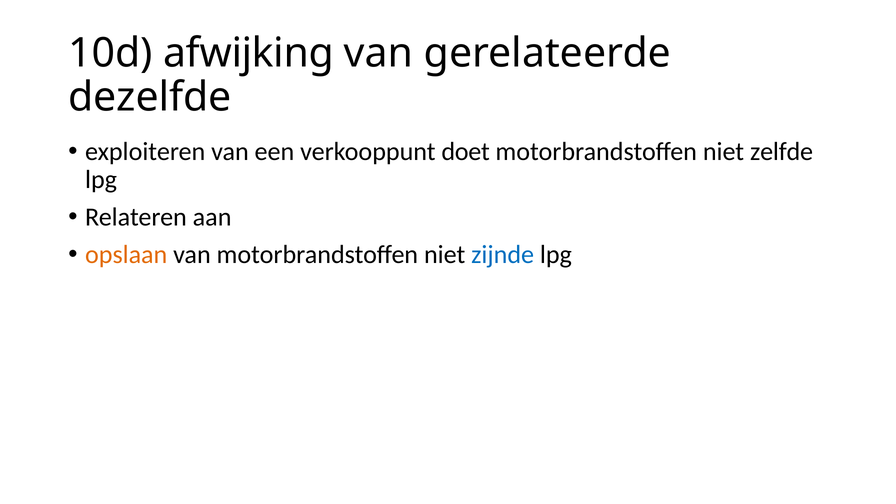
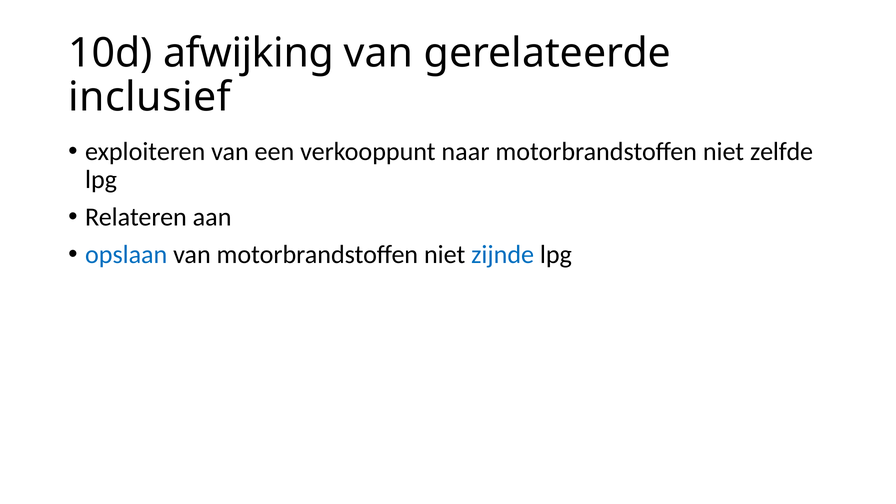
dezelfde: dezelfde -> inclusief (150, 97)
doet: doet -> naar (465, 151)
opslaan colour: orange -> blue (126, 255)
